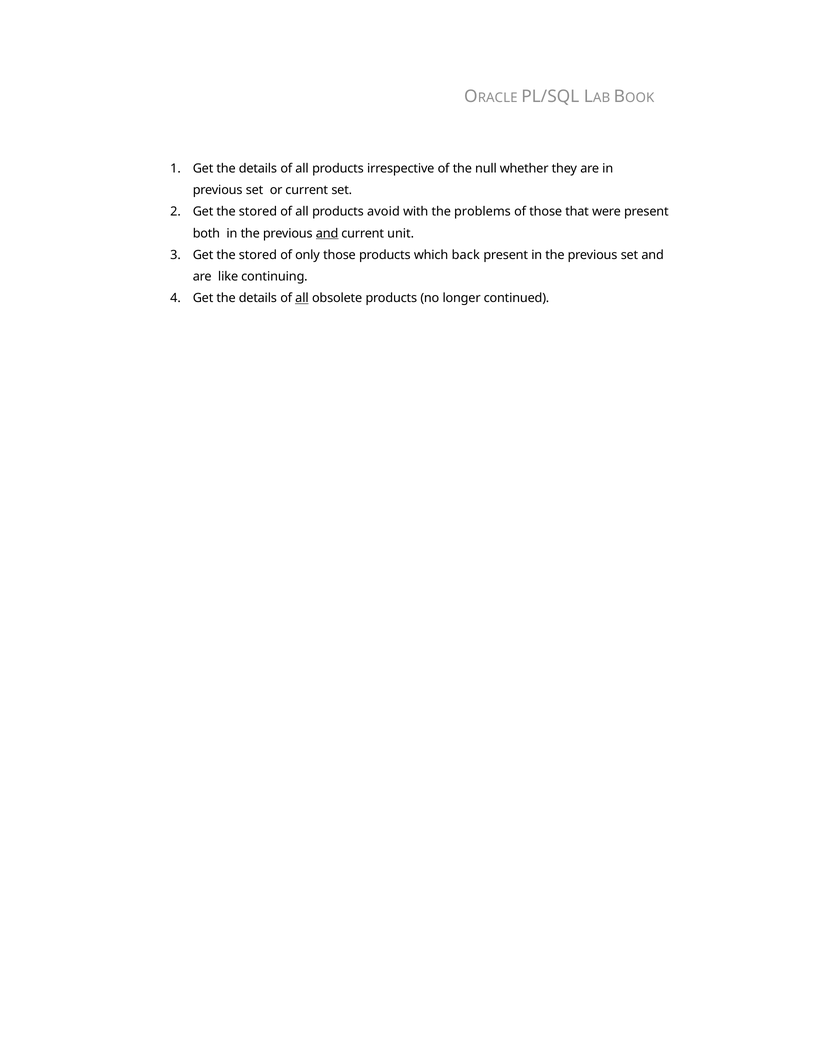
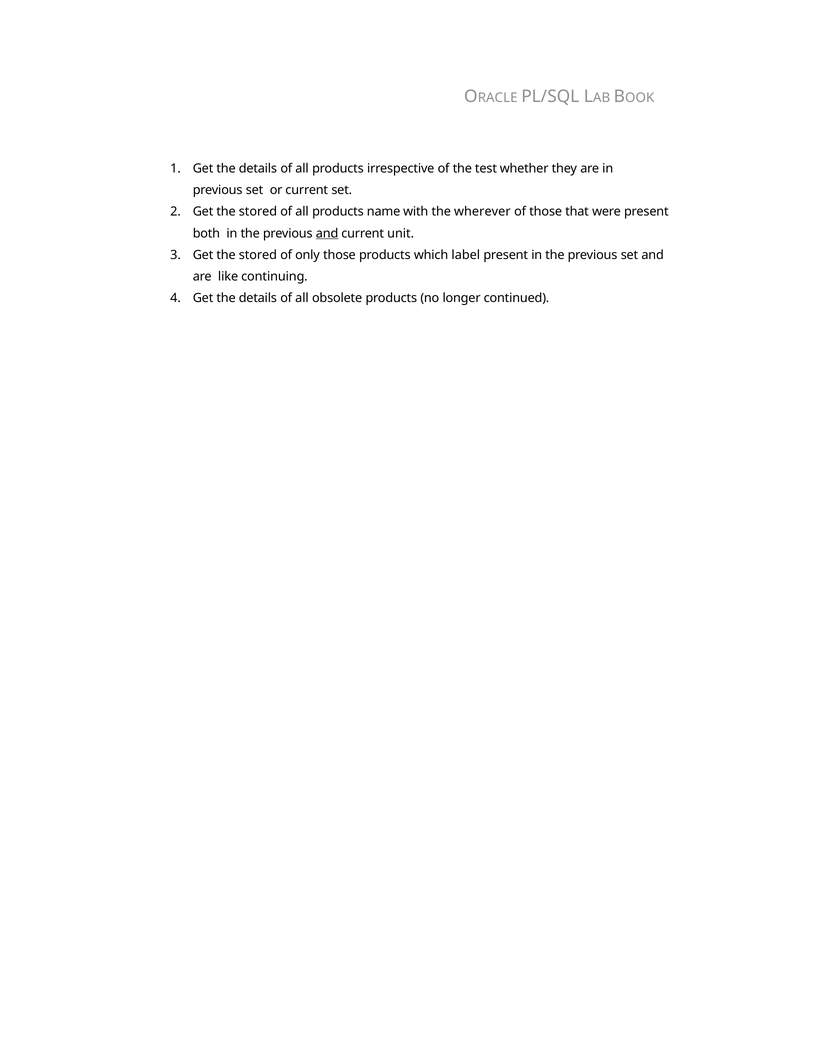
null: null -> test (486, 169)
avoid: avoid -> name (384, 212)
problems: problems -> wherever (482, 212)
back: back -> label (466, 255)
all underline: present -> none (302, 298)
